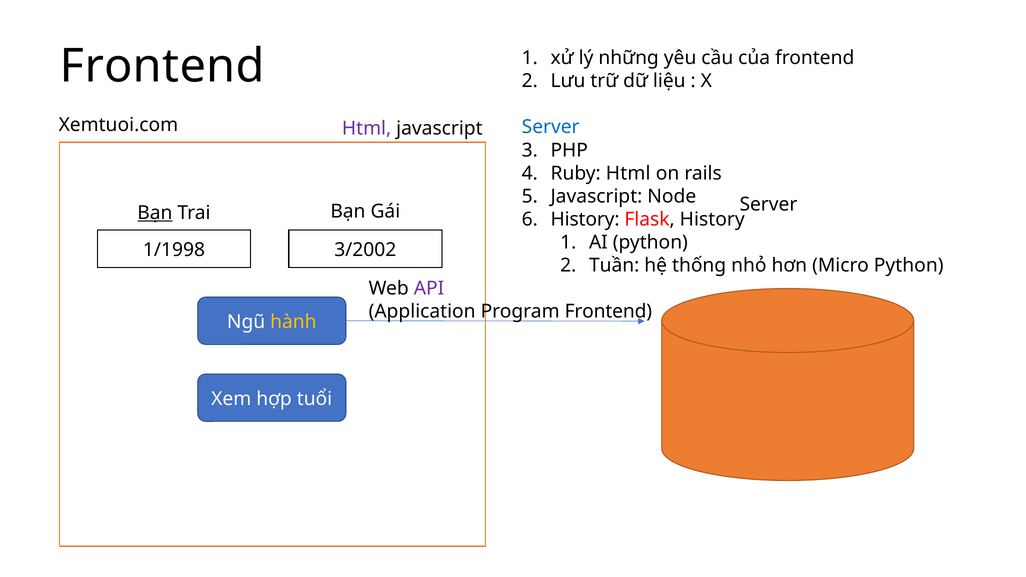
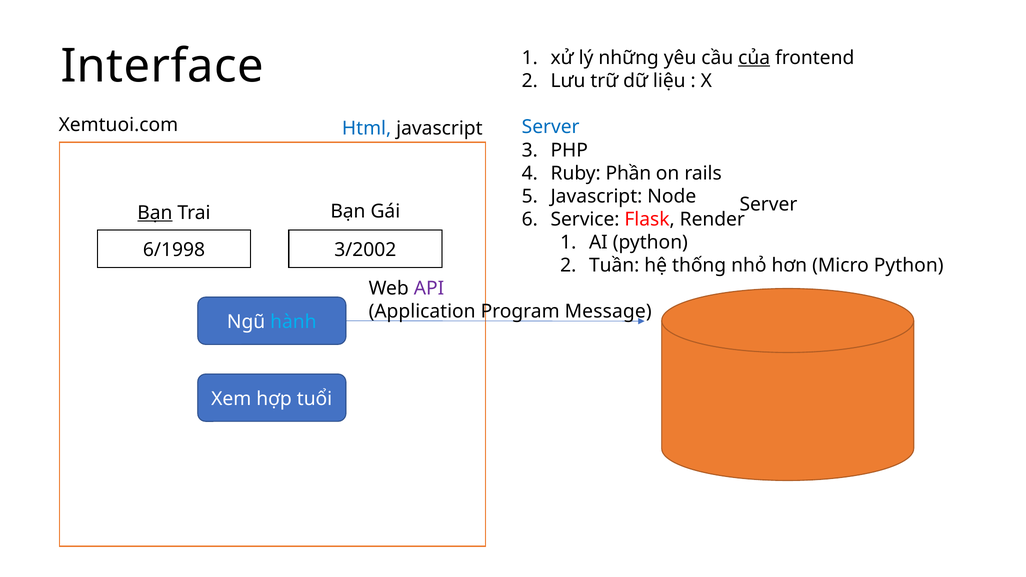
của underline: none -> present (754, 58)
Frontend: Frontend -> Interface (162, 66)
Html colour: purple -> blue (367, 129)
Ruby Html: Html -> Phần (628, 173)
History: History -> Service (585, 219)
Flask History: History -> Render (712, 219)
1/1998: 1/1998 -> 6/1998 (174, 250)
Program Frontend: Frontend -> Message (608, 312)
hành colour: yellow -> light blue (293, 322)
